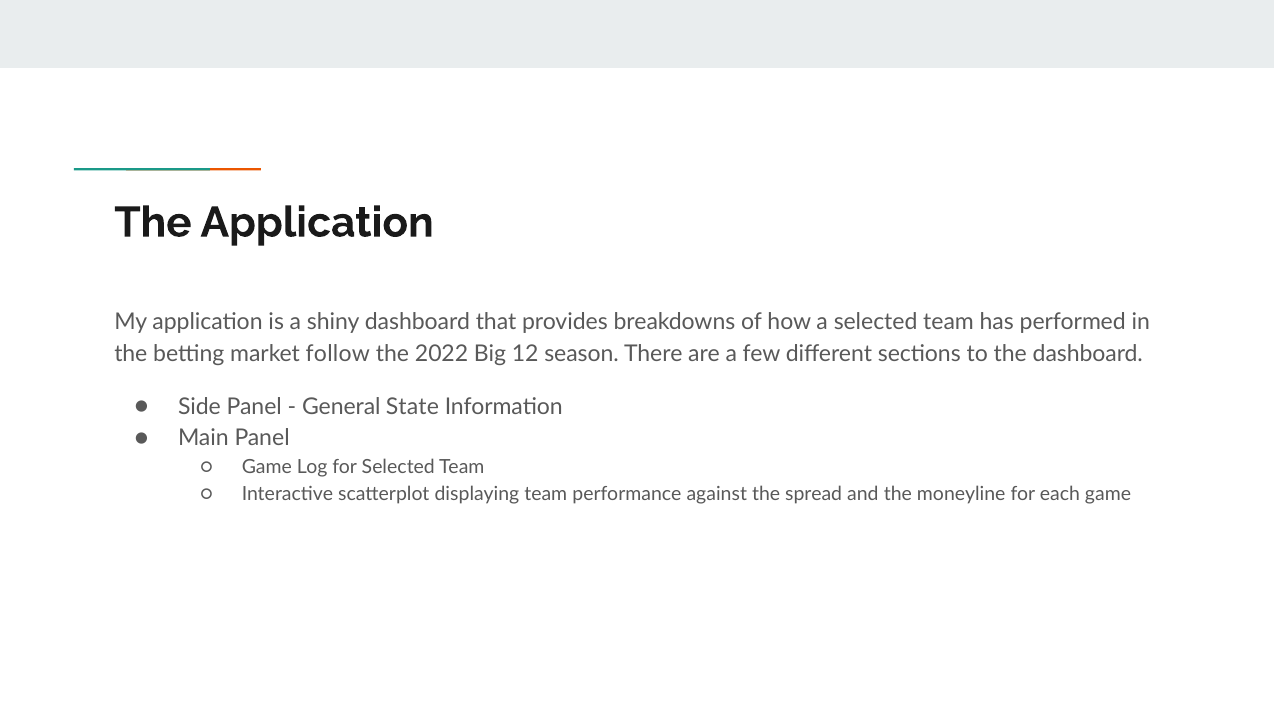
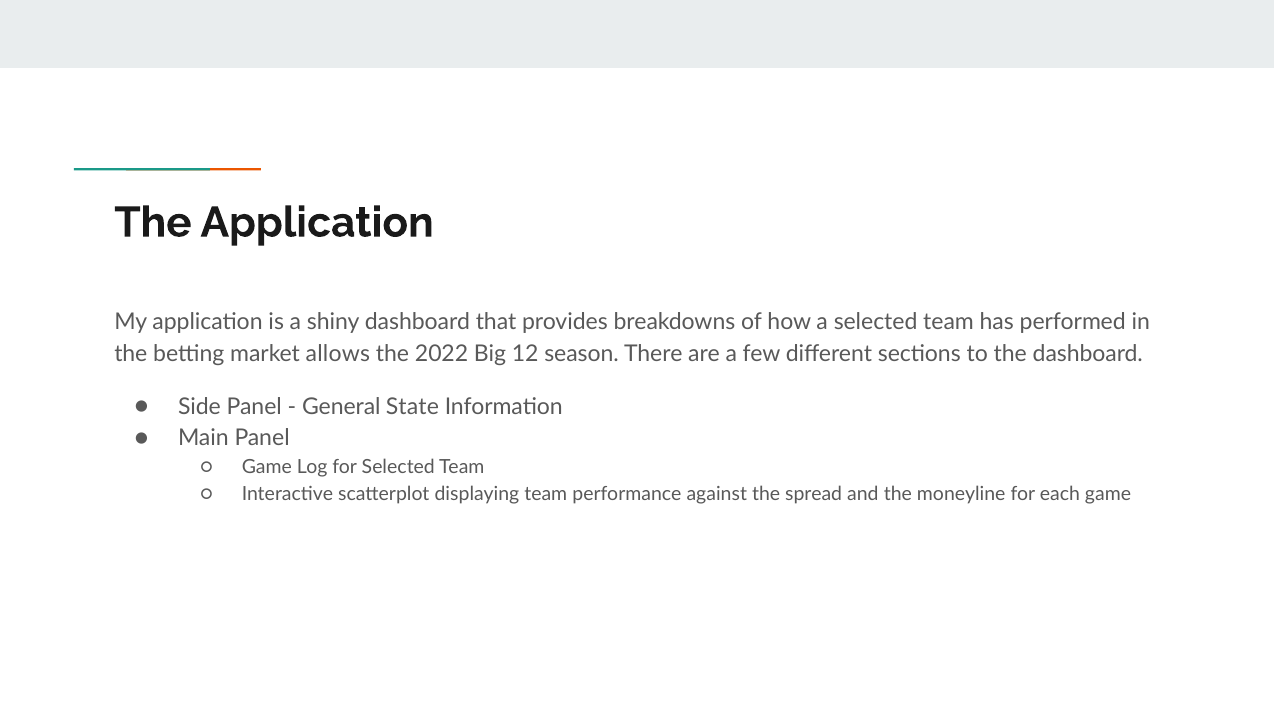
follow: follow -> allows (338, 353)
